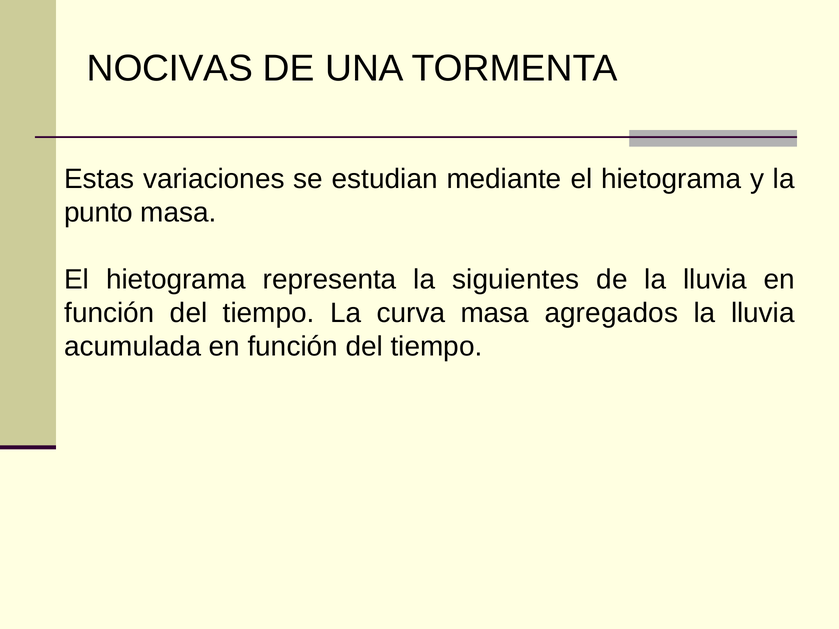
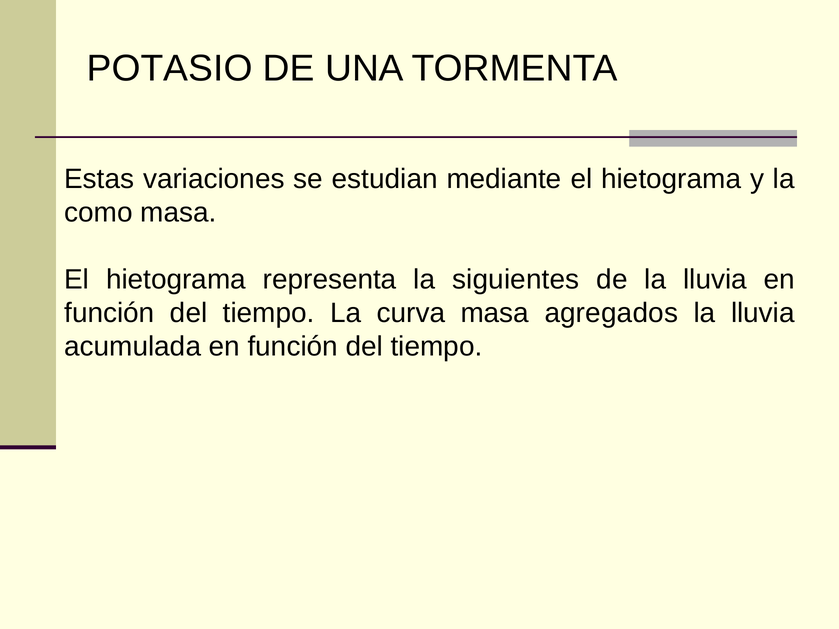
NOCIVAS: NOCIVAS -> POTASIO (170, 69)
punto: punto -> como (98, 213)
